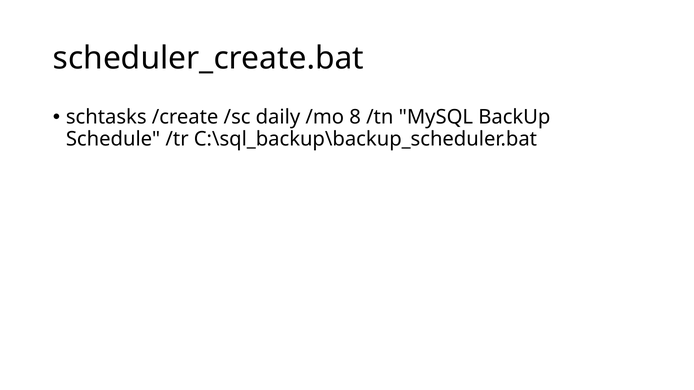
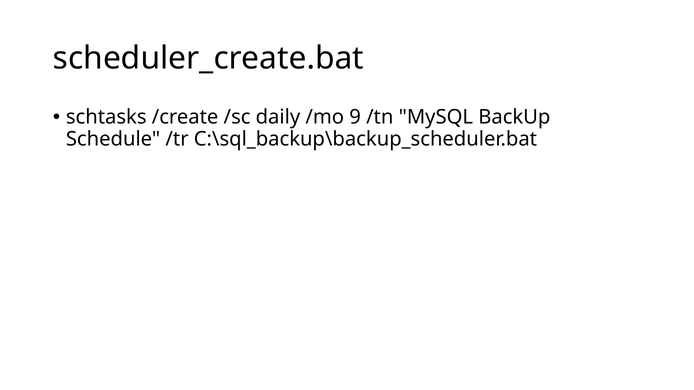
8: 8 -> 9 (355, 117)
